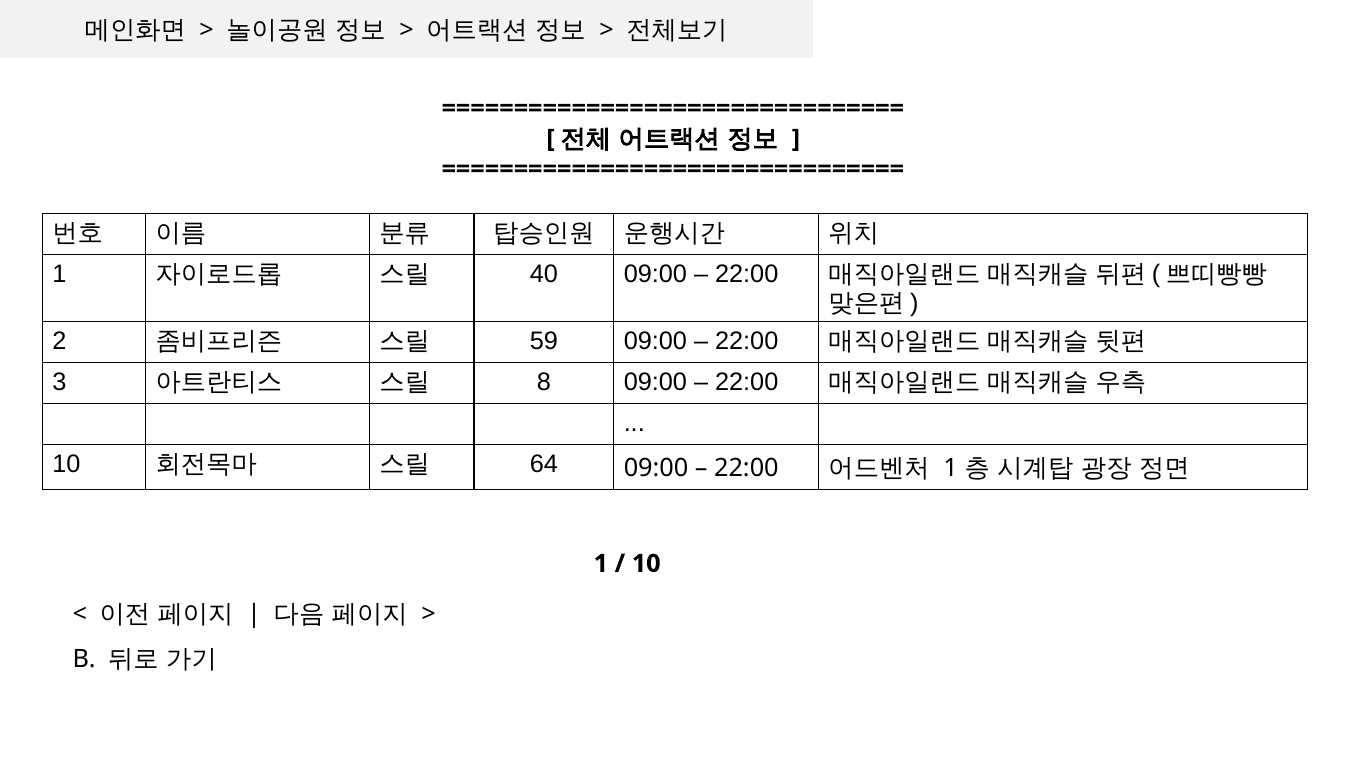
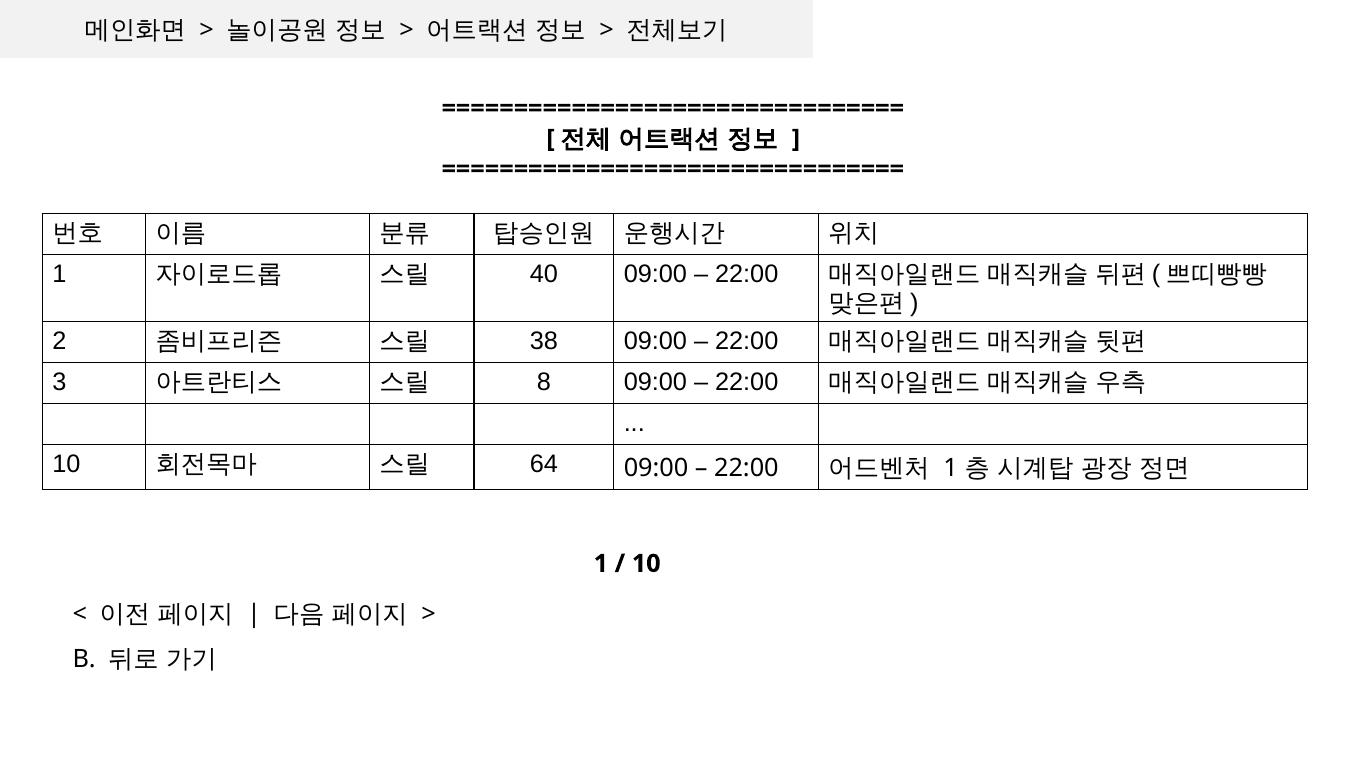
59: 59 -> 38 (544, 341)
